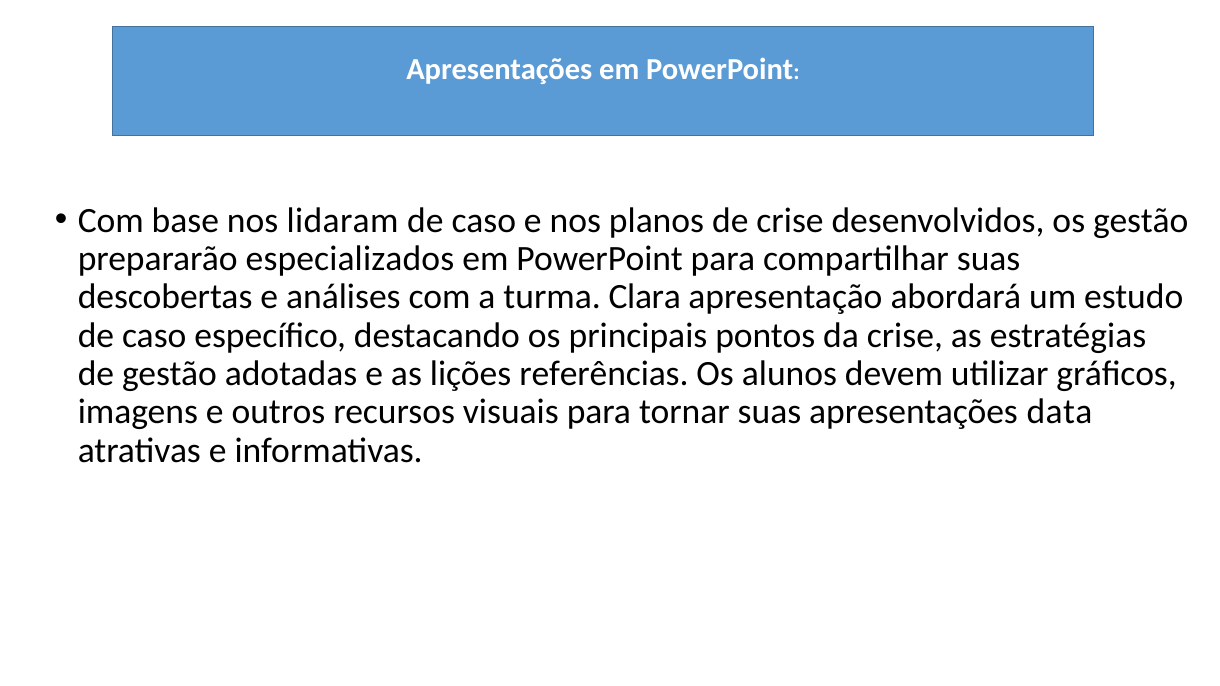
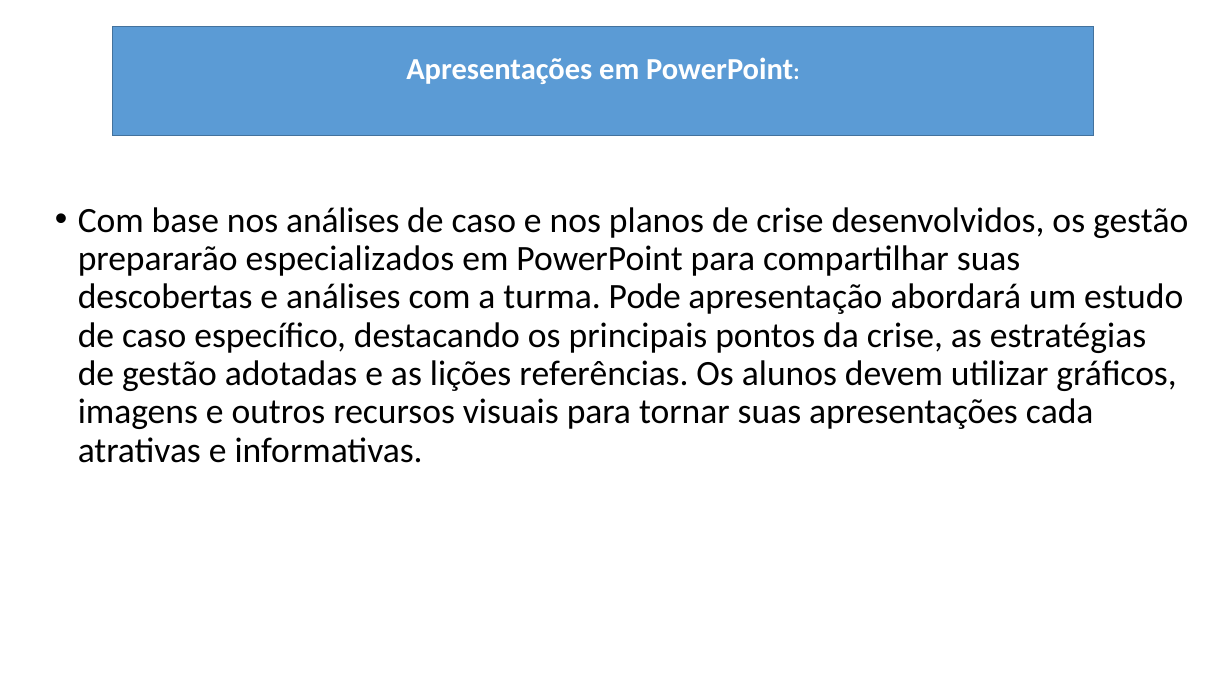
nos lidaram: lidaram -> análises (343, 221)
Clara: Clara -> Pode (645, 297)
data: data -> cada (1060, 412)
